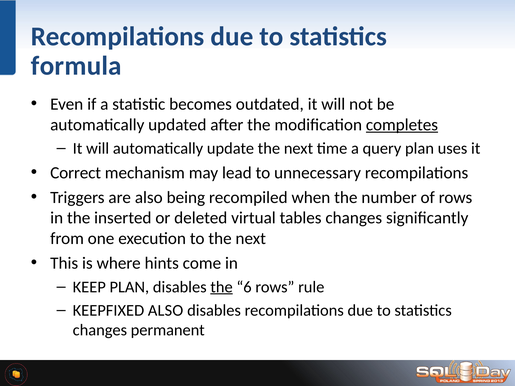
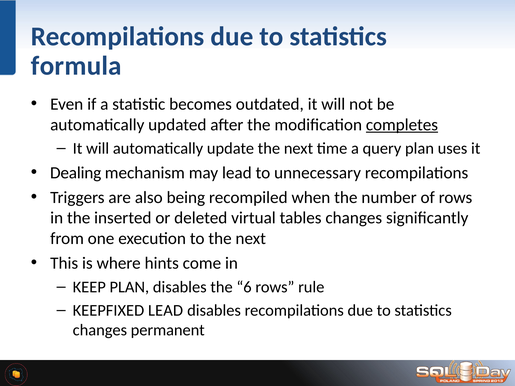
Correct: Correct -> Dealing (76, 173)
the underline: present -> none (222, 287)
KEEPFIXED ALSO: ALSO -> LEAD (166, 311)
